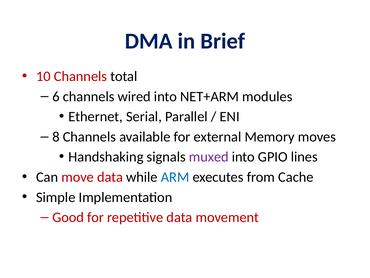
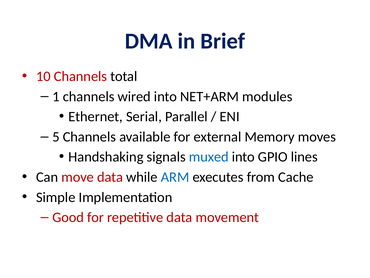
6: 6 -> 1 (56, 96)
8: 8 -> 5 (56, 137)
muxed colour: purple -> blue (209, 157)
